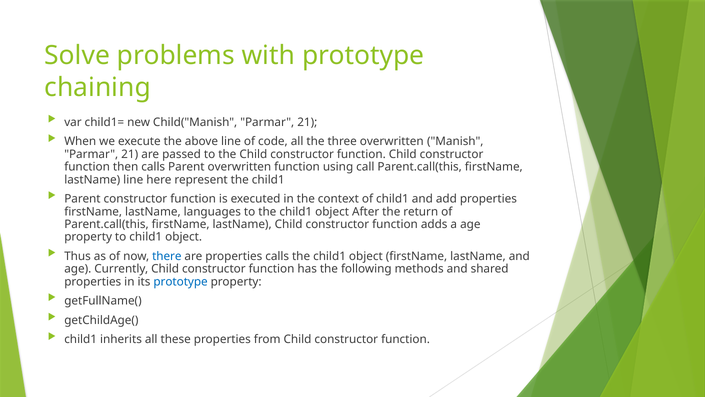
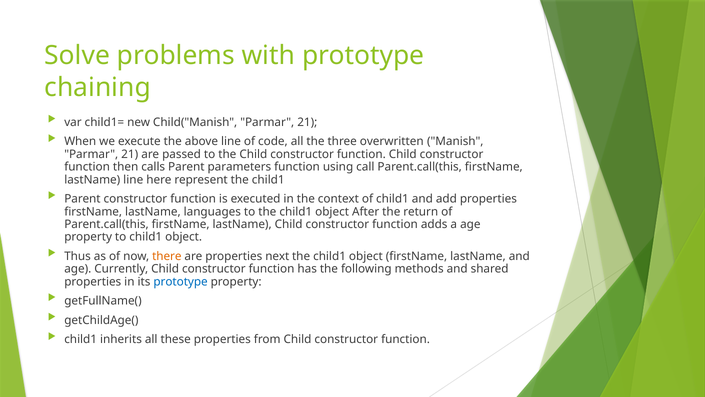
Parent overwritten: overwritten -> parameters (239, 167)
there colour: blue -> orange (167, 256)
properties calls: calls -> next (277, 256)
